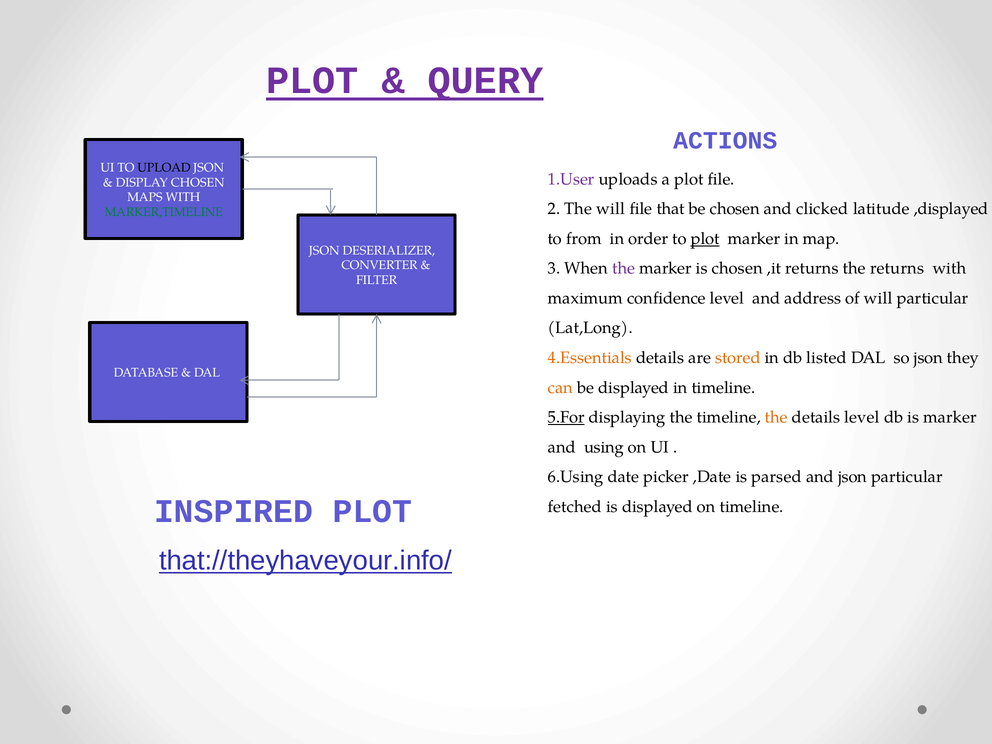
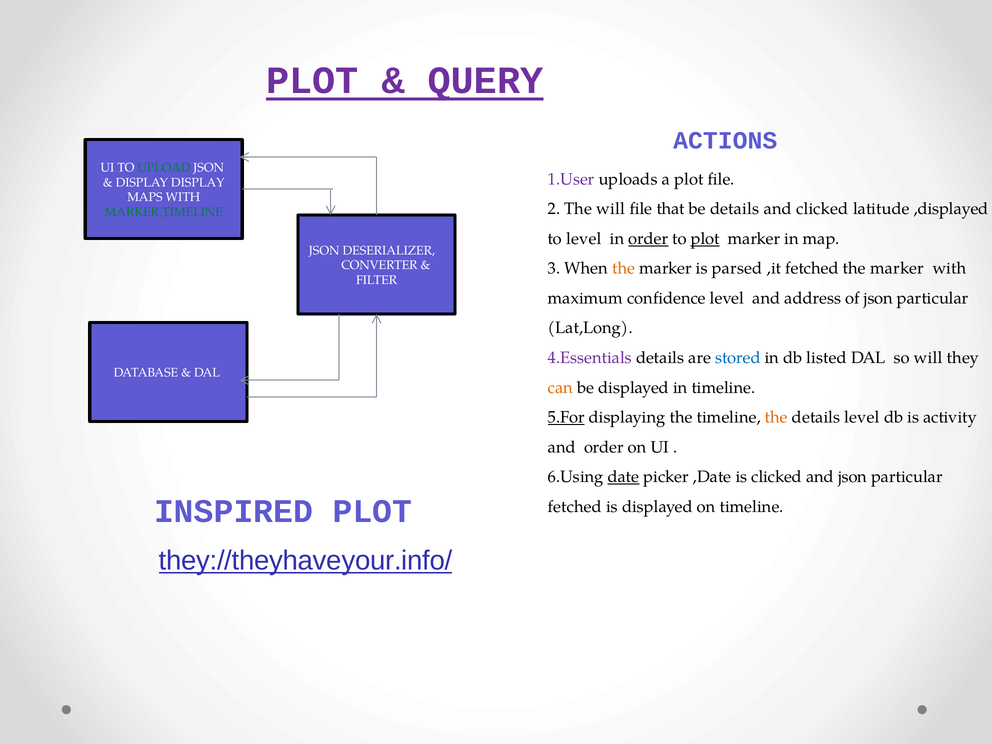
UPLOAD colour: black -> green (164, 168)
DISPLAY CHOSEN: CHOSEN -> DISPLAY (198, 182)
be chosen: chosen -> details (735, 209)
to from: from -> level (584, 239)
order underline: none -> present (648, 239)
the colour: purple -> orange (624, 269)
is chosen: chosen -> parsed (737, 269)
,it returns: returns -> fetched (812, 269)
returns: returns -> marker (897, 269)
of will: will -> json (878, 298)
4.Essentials colour: orange -> purple (590, 358)
stored colour: orange -> blue (738, 358)
so json: json -> will (928, 358)
is marker: marker -> activity (950, 417)
and using: using -> order (604, 447)
date underline: none -> present (623, 477)
is parsed: parsed -> clicked (777, 477)
that://theyhaveyour.info/: that://theyhaveyour.info/ -> they://theyhaveyour.info/ (306, 561)
